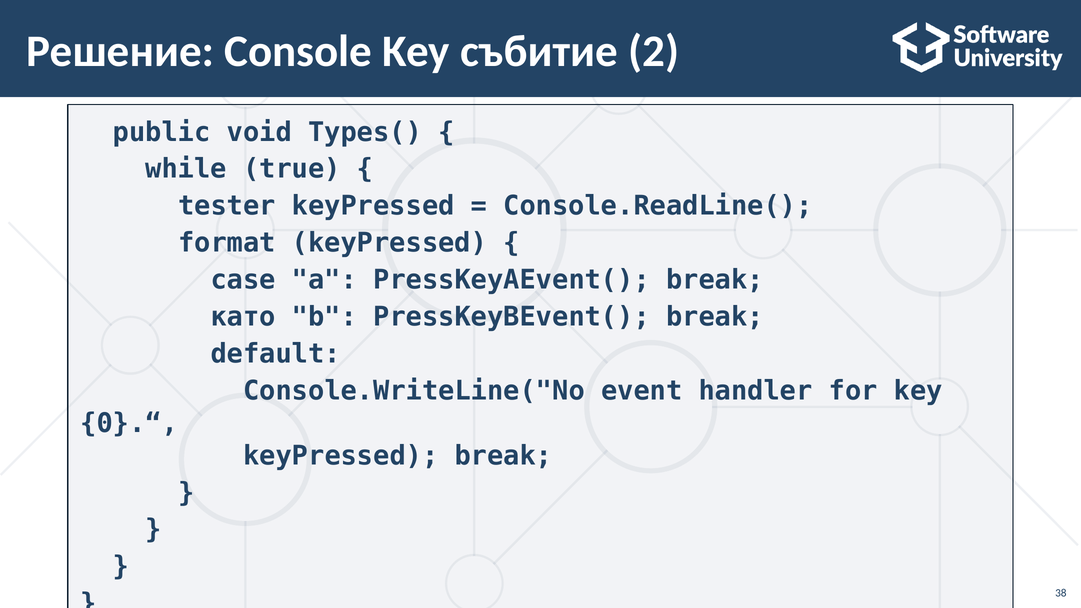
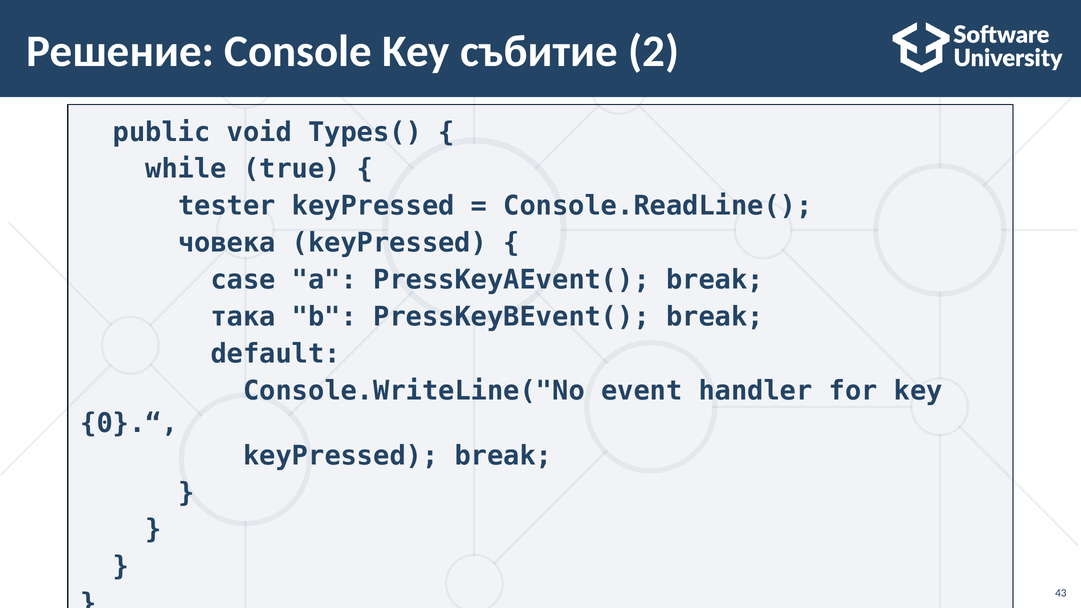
format: format -> човека (227, 243)
като: като -> така (243, 317)
38: 38 -> 43 (1061, 593)
